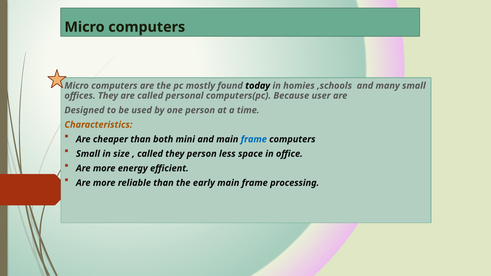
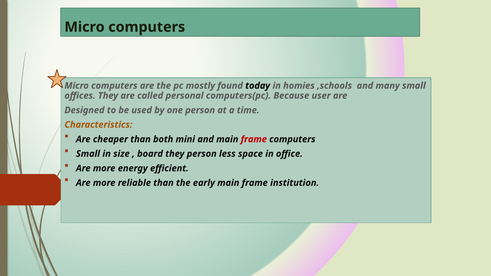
frame colour: blue -> red (254, 139)
called: called -> board (150, 154)
processing: processing -> institution (295, 183)
